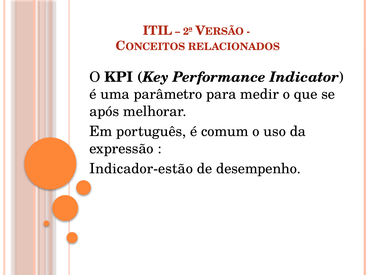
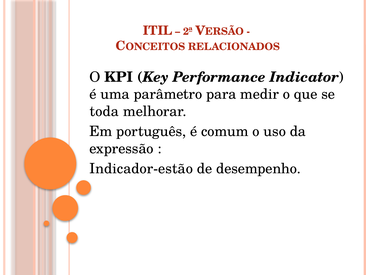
após: após -> toda (104, 111)
